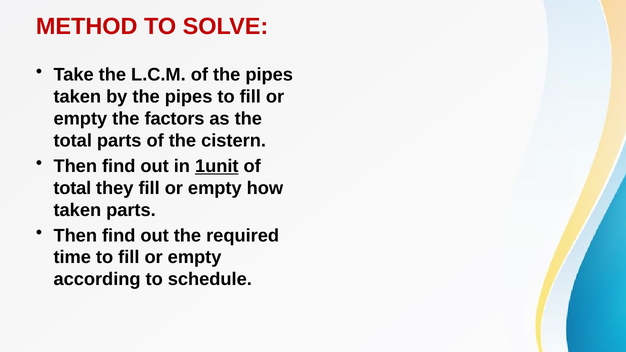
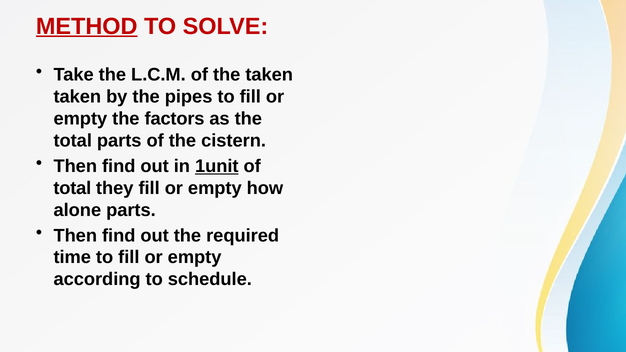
METHOD underline: none -> present (87, 26)
of the pipes: pipes -> taken (269, 75)
taken: taken -> alone (77, 210)
